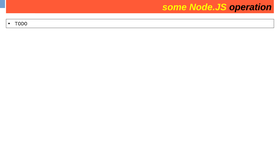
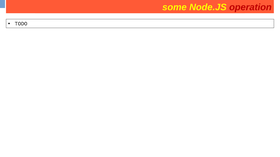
operation colour: black -> red (250, 7)
